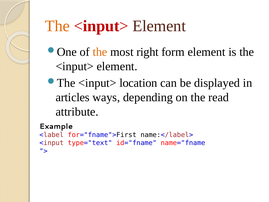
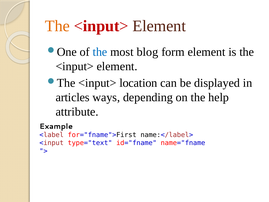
the colour: orange -> blue (100, 52)
right: right -> blog (147, 52)
read: read -> help (219, 97)
